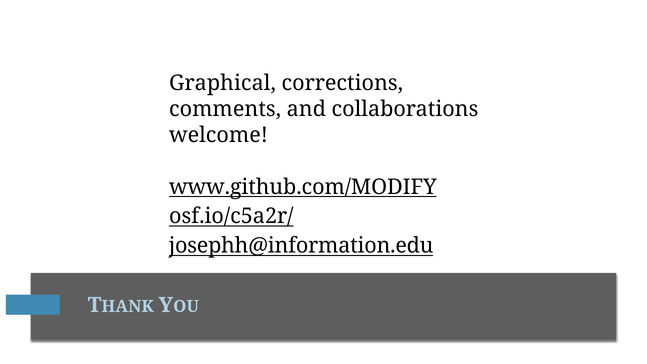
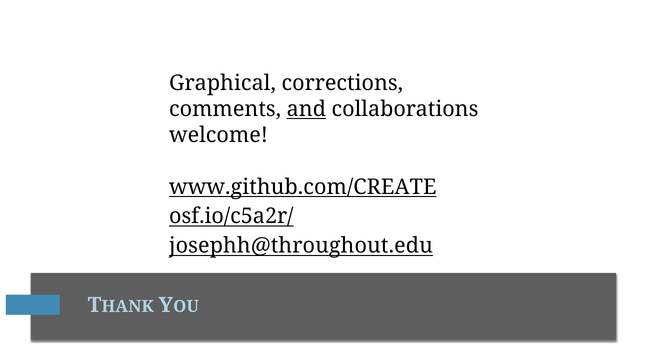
and underline: none -> present (306, 109)
www.github.com/MODIFY: www.github.com/MODIFY -> www.github.com/CREATE (303, 187)
josephh@information.edu: josephh@information.edu -> josephh@throughout.edu (301, 246)
